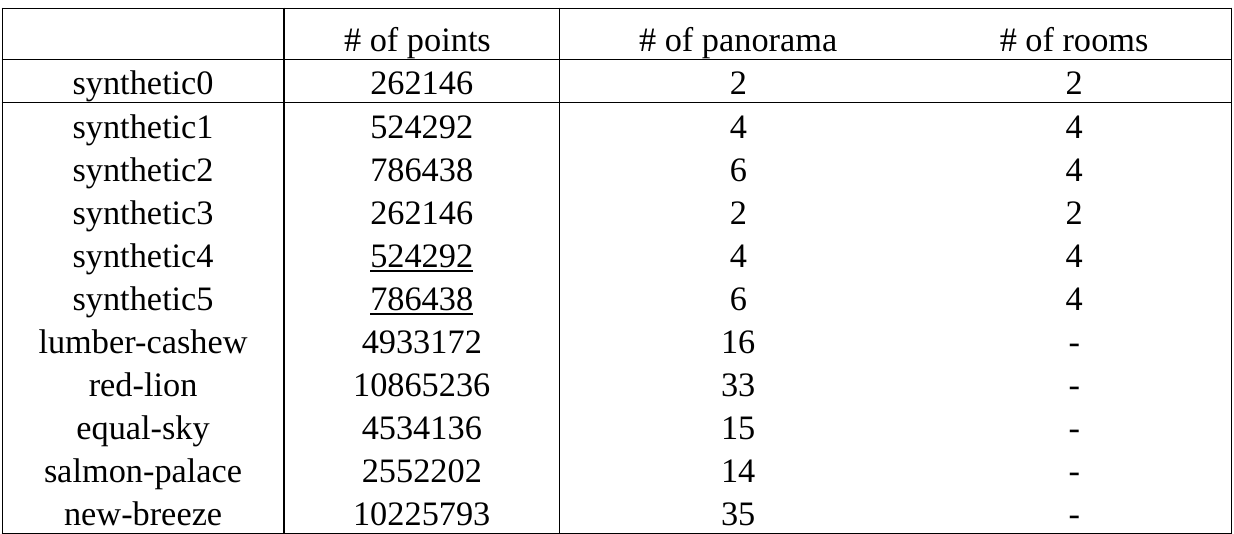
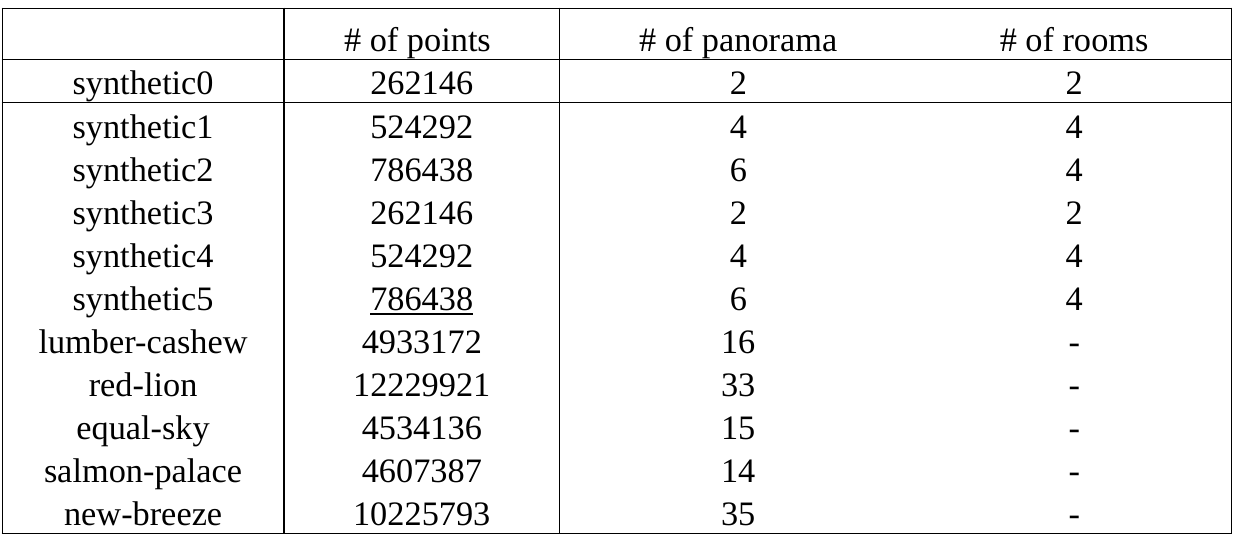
524292 underline: present -> none (422, 256)
10865236: 10865236 -> 12229921 (422, 386)
2552202: 2552202 -> 4607387 (422, 472)
